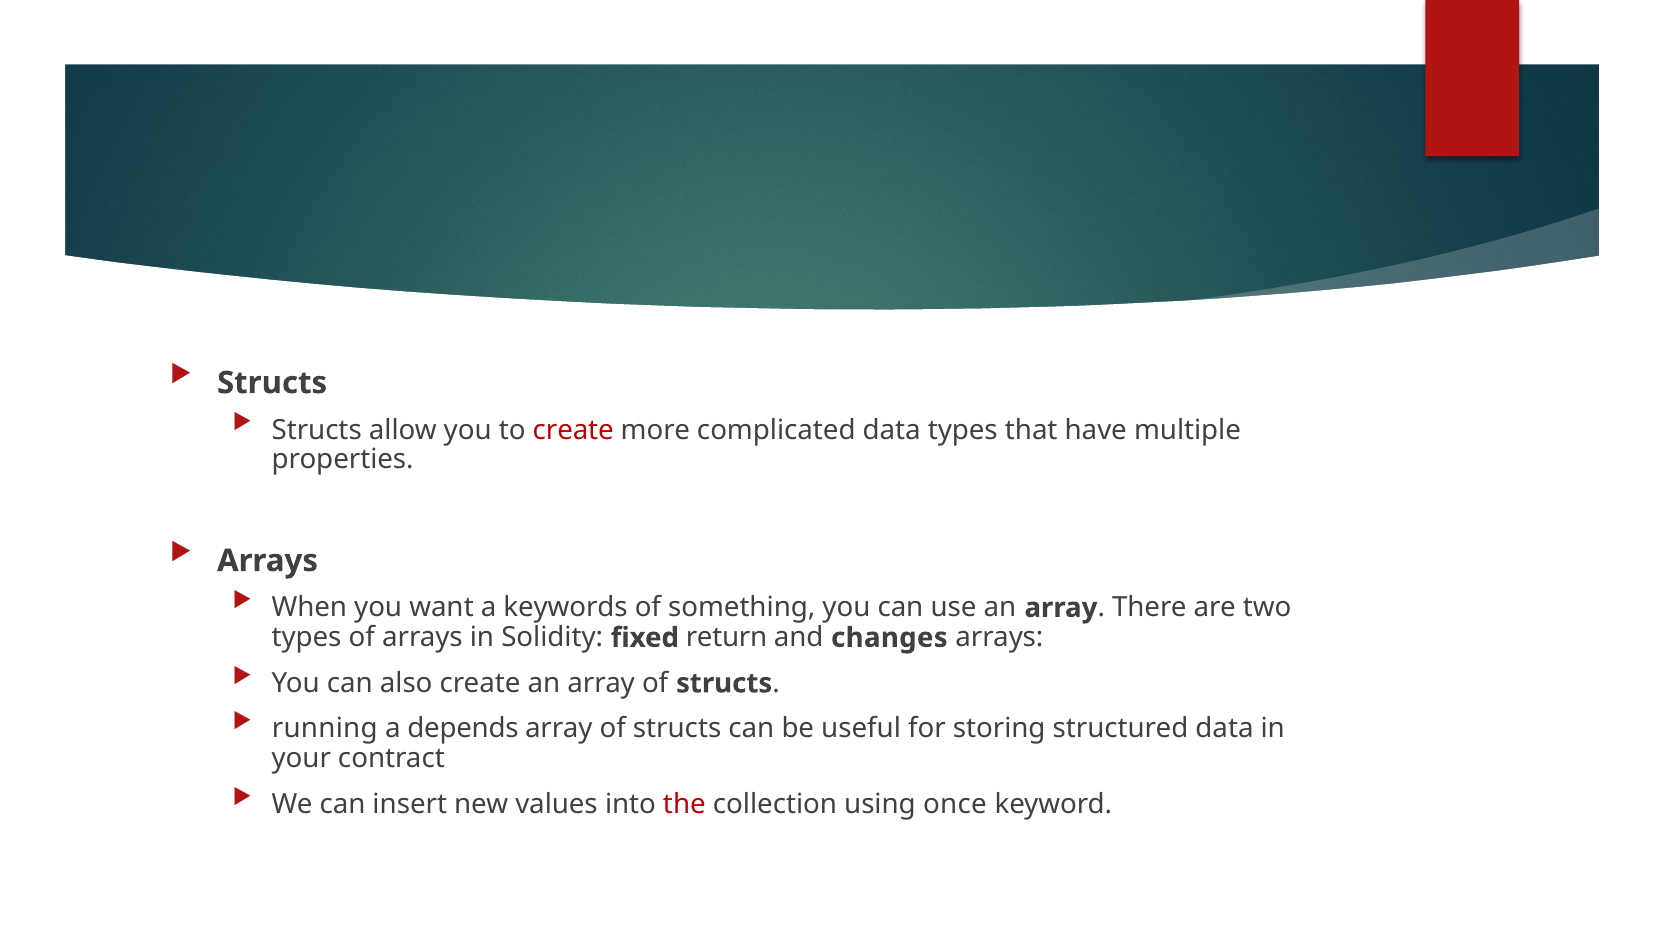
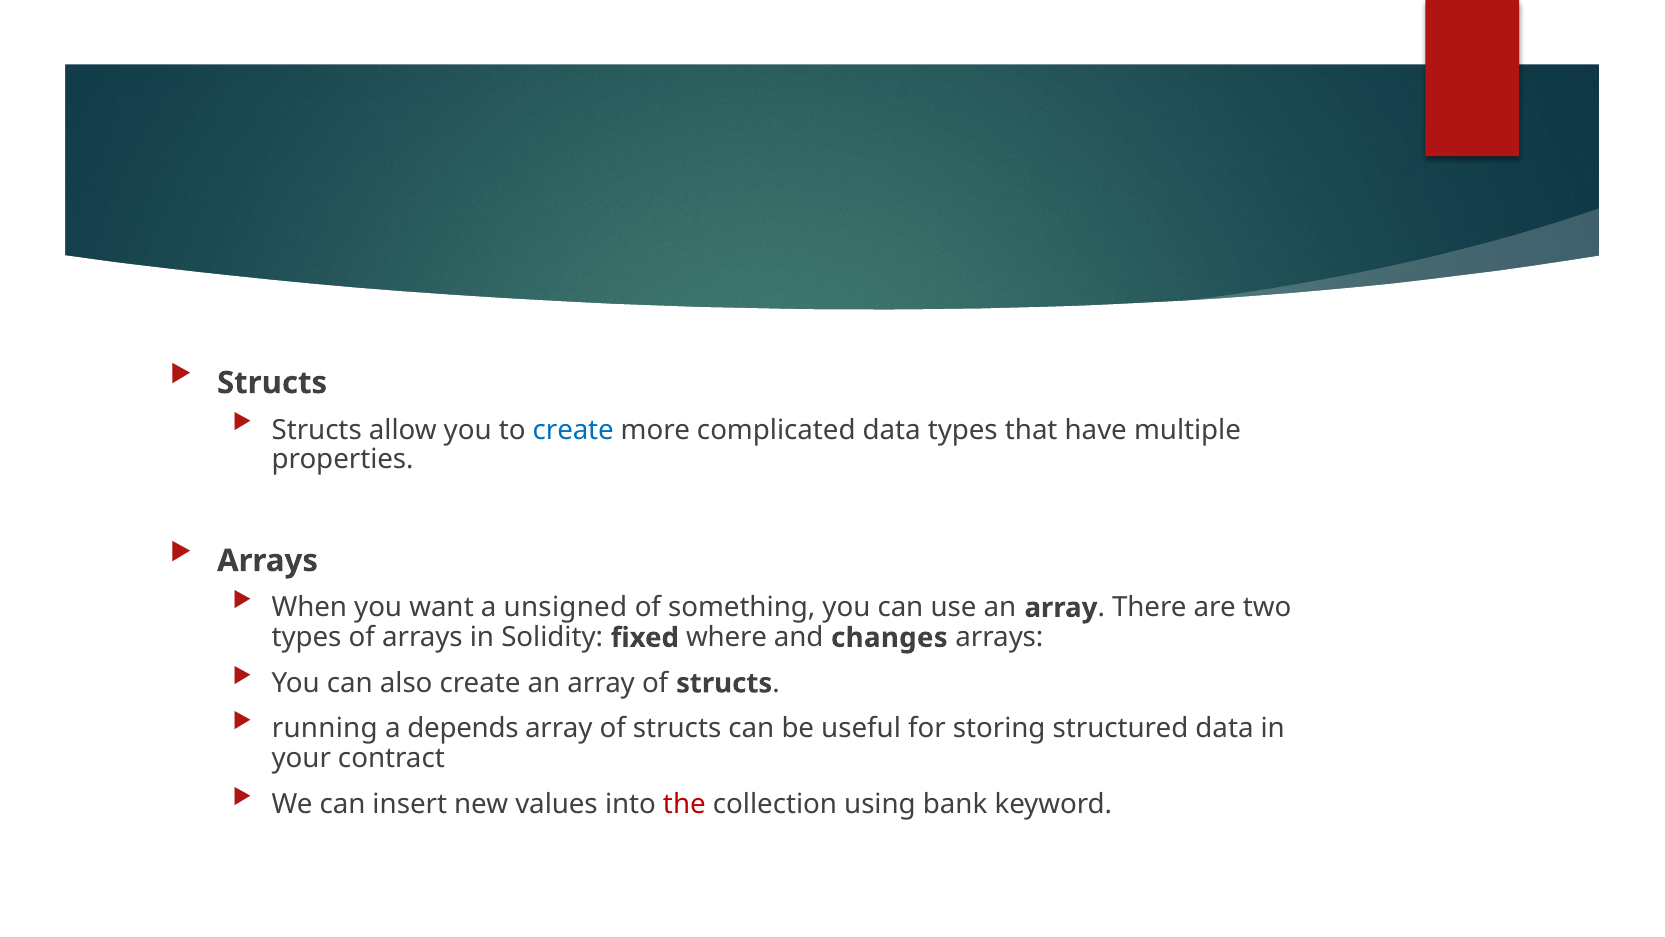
create colour: red -> blue (573, 430)
keywords: keywords -> unsigned (565, 608)
return: return -> where (726, 637)
once: once -> bank (955, 804)
